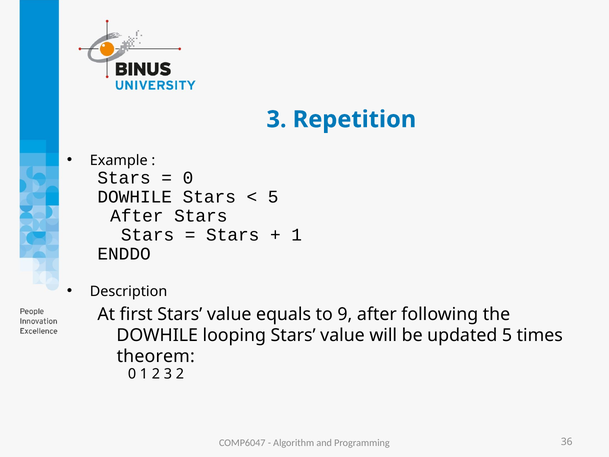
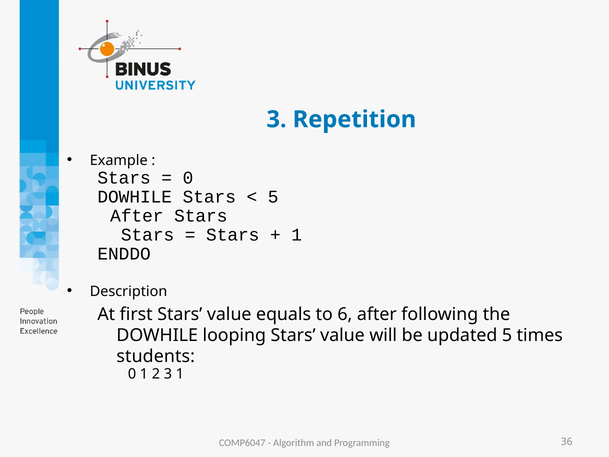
9: 9 -> 6 (345, 314)
theorem: theorem -> students (156, 356)
3 2: 2 -> 1 (180, 374)
